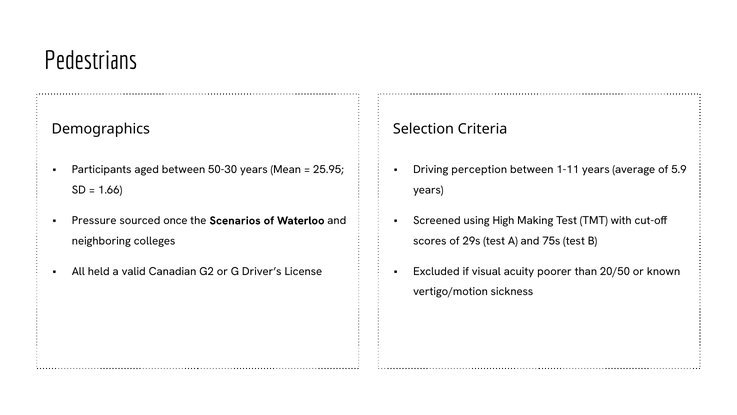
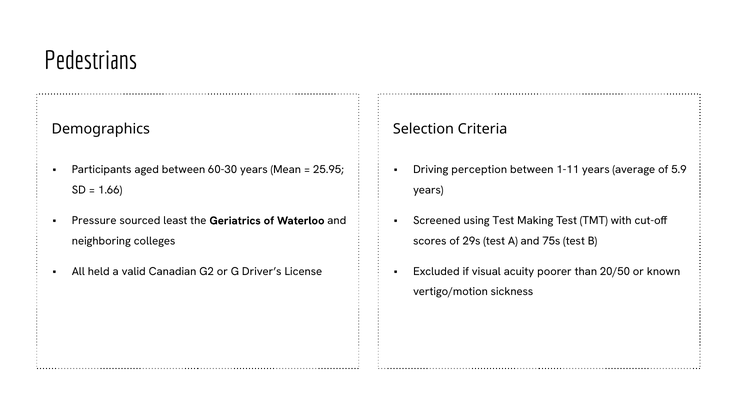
50-30: 50-30 -> 60-30 (223, 170)
once: once -> least (175, 220)
Scenarios: Scenarios -> Geriatrics (235, 220)
using High: High -> Test (503, 220)
